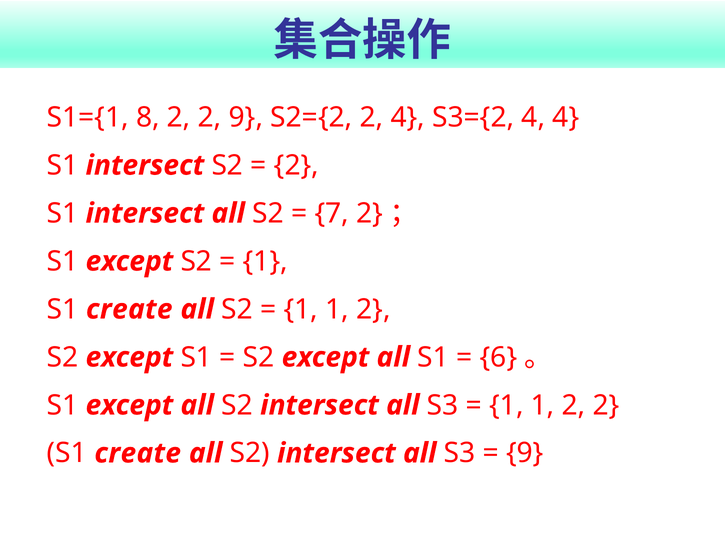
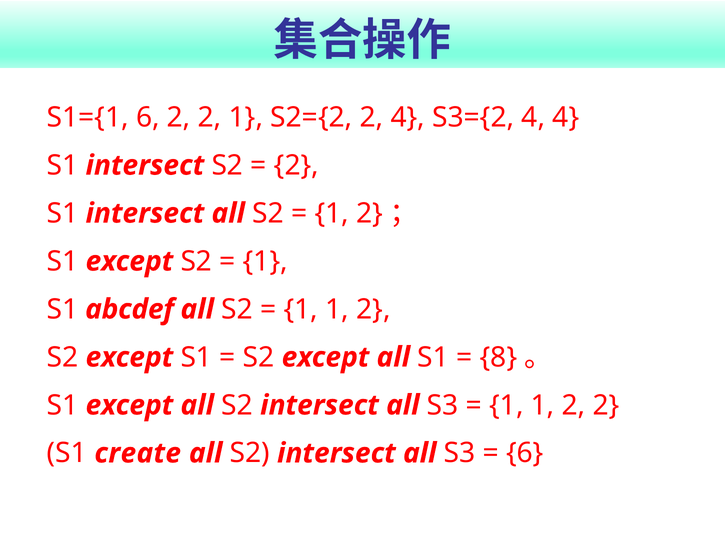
S1={1 8: 8 -> 6 (148, 117)
2 9: 9 -> 1 (246, 117)
7: 7 -> 1 (332, 213)
create: create -> abcdef (130, 309)
6: 6 -> 8 (499, 357)
9: 9 -> 6 (525, 453)
